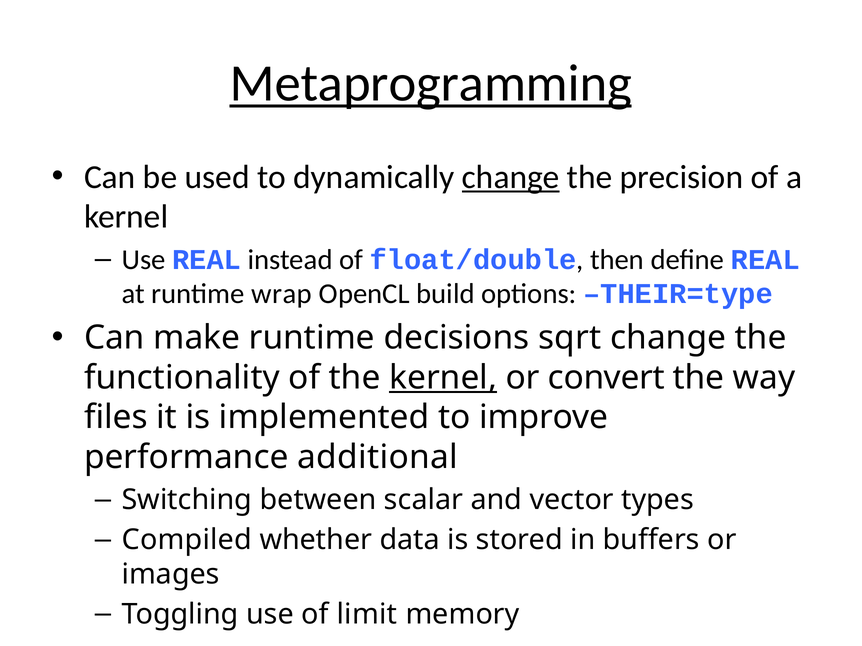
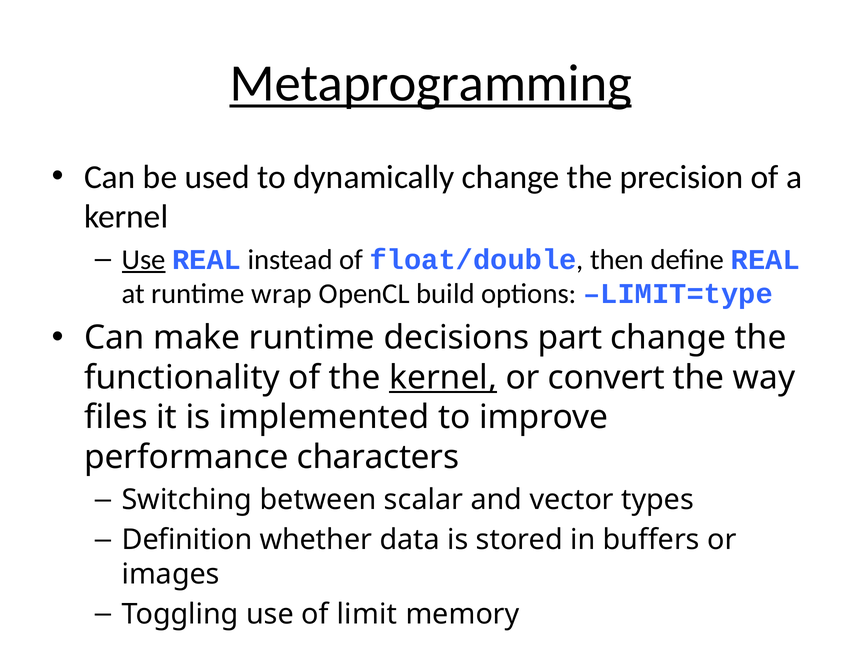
change underline: present -> none (511, 177)
Use underline: none -> present (144, 260)
THEIR=type: THEIR=type -> LIMIT=type (678, 294)
sqrt: sqrt -> part (570, 338)
additional: additional -> characters (378, 458)
Compiled: Compiled -> Definition (187, 540)
